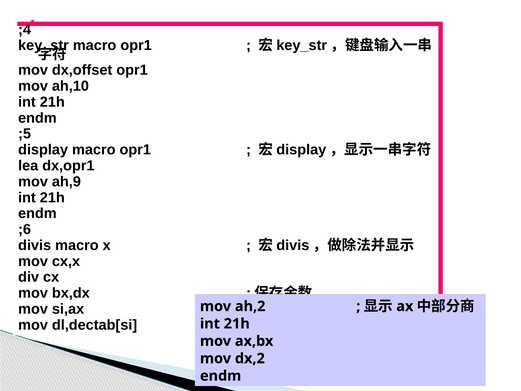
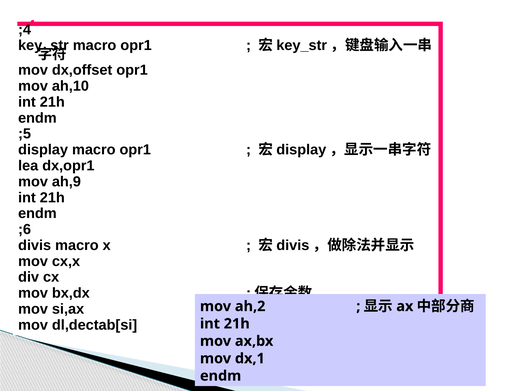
dx,2: dx,2 -> dx,1 (250, 358)
